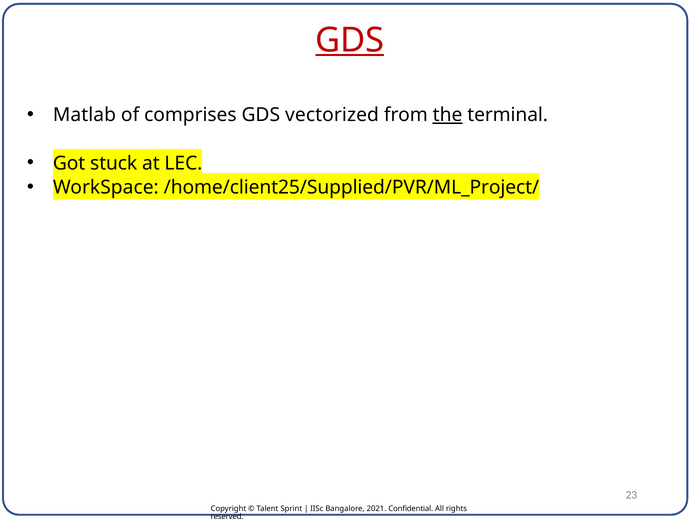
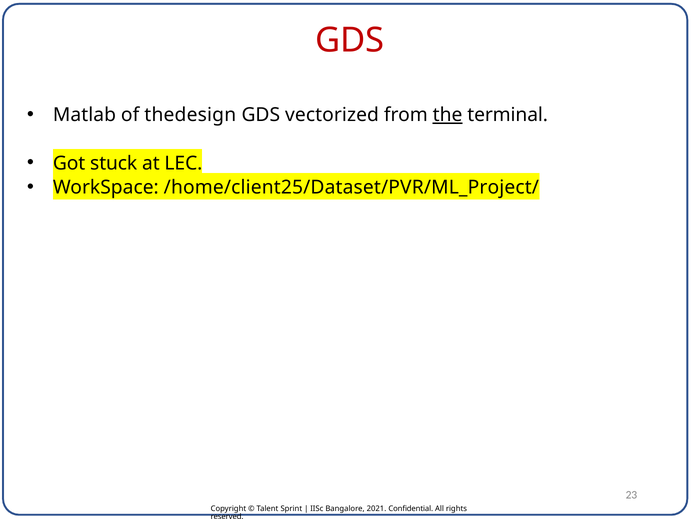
GDS underline: present -> none (350, 40)
comprises: comprises -> thedesign (190, 115)
/home/client25/Supplied/PVR/ML_Project/: /home/client25/Supplied/PVR/ML_Project/ -> /home/client25/Dataset/PVR/ML_Project/ (351, 187)
